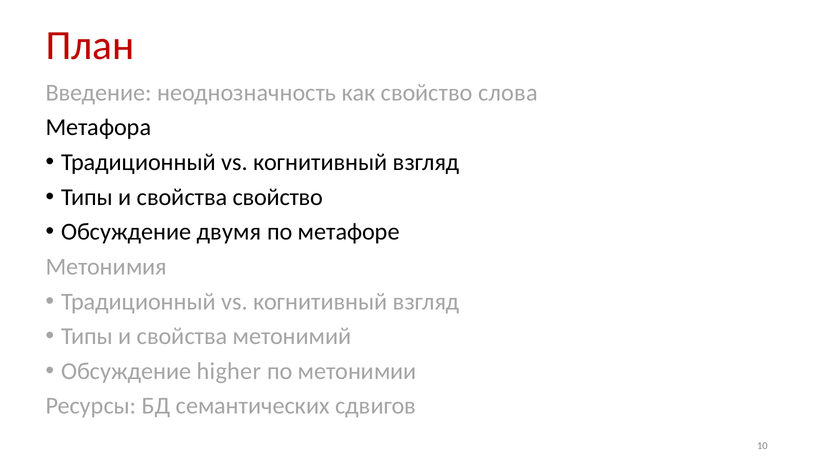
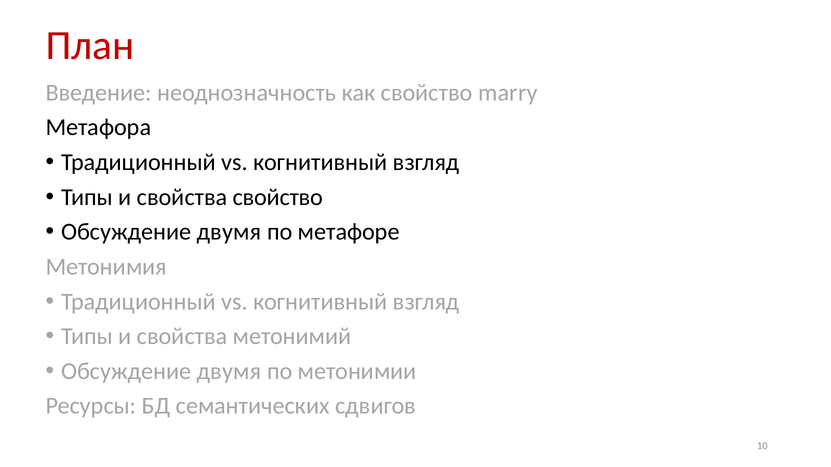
слова: слова -> marry (508, 93)
higher: higher -> двумя (229, 372)
